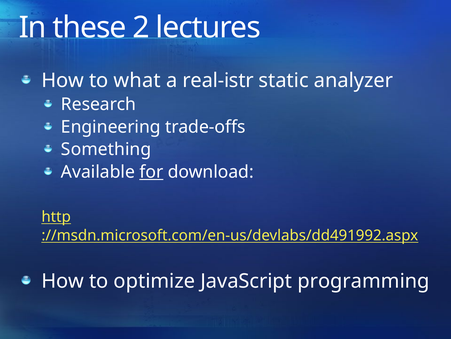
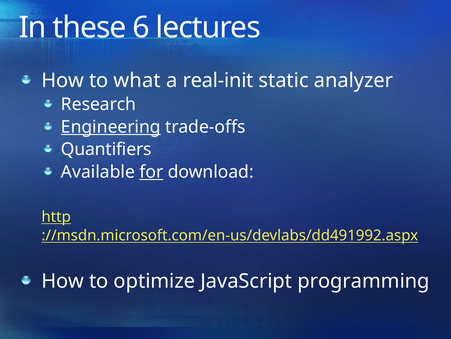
2: 2 -> 6 (141, 27)
real-istr: real-istr -> real-init (218, 80)
Engineering underline: none -> present (111, 127)
Something: Something -> Quantifiers (106, 149)
